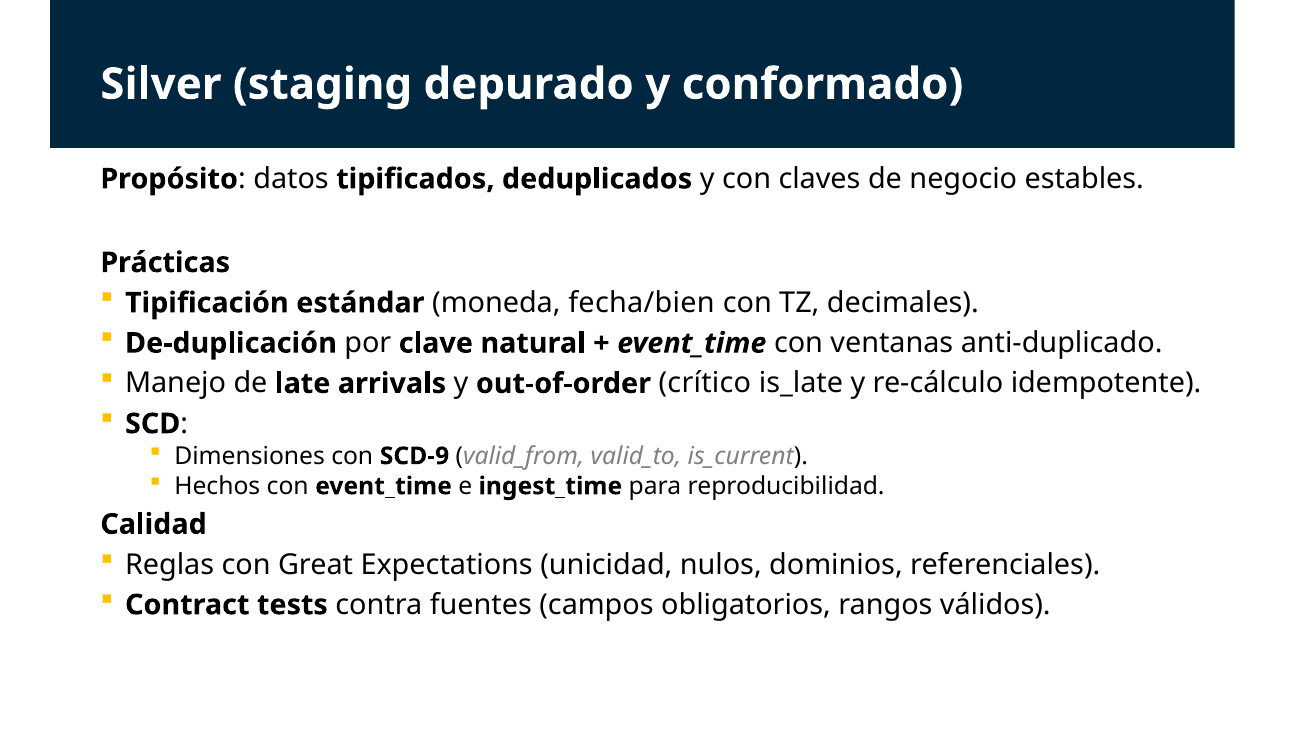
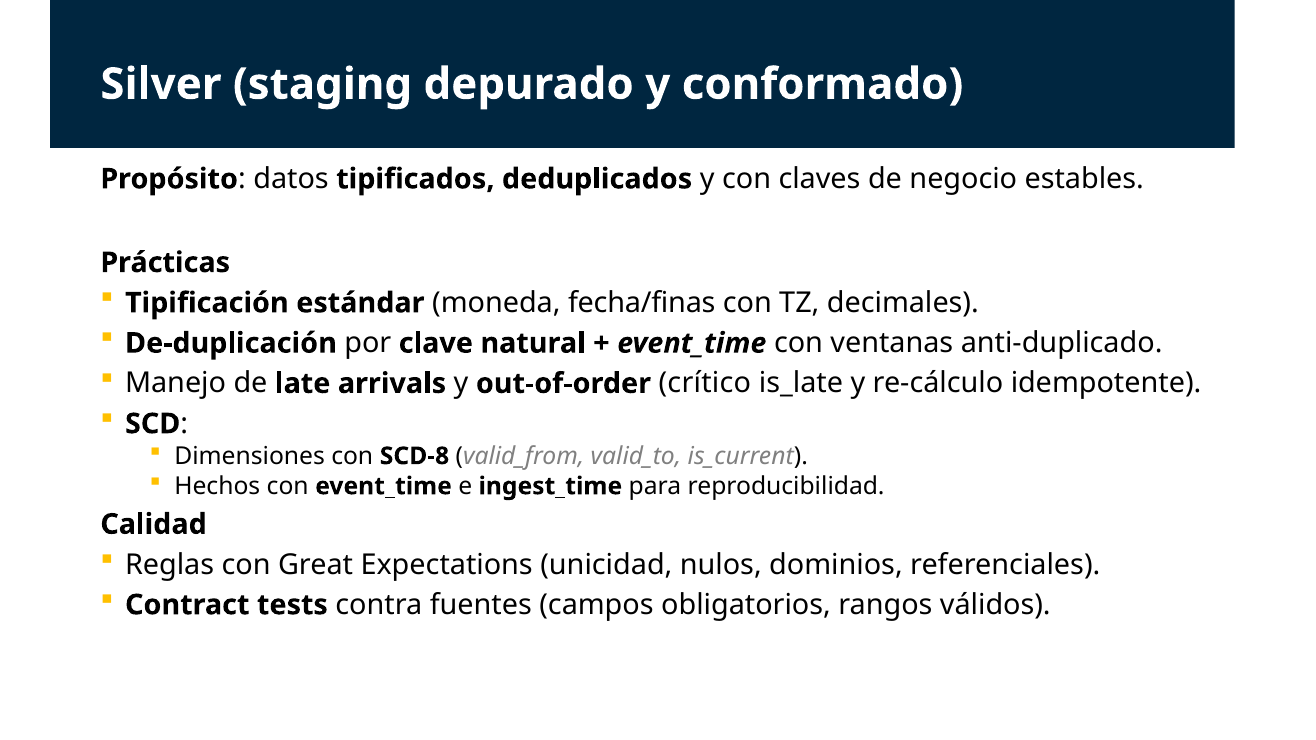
fecha/bien: fecha/bien -> fecha/finas (642, 303)
SCD-9: SCD-9 -> SCD-8 (414, 456)
